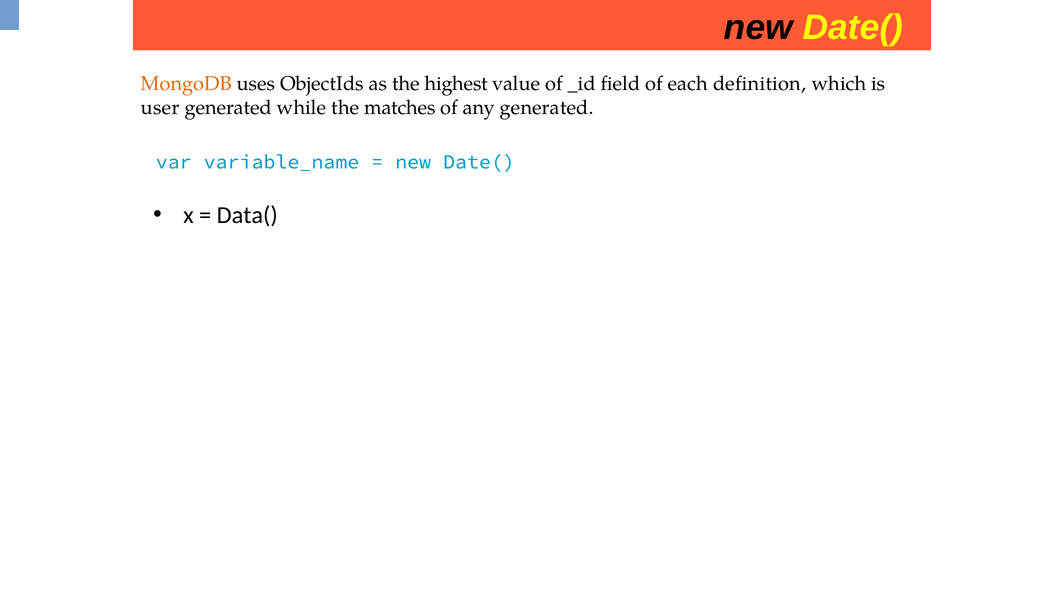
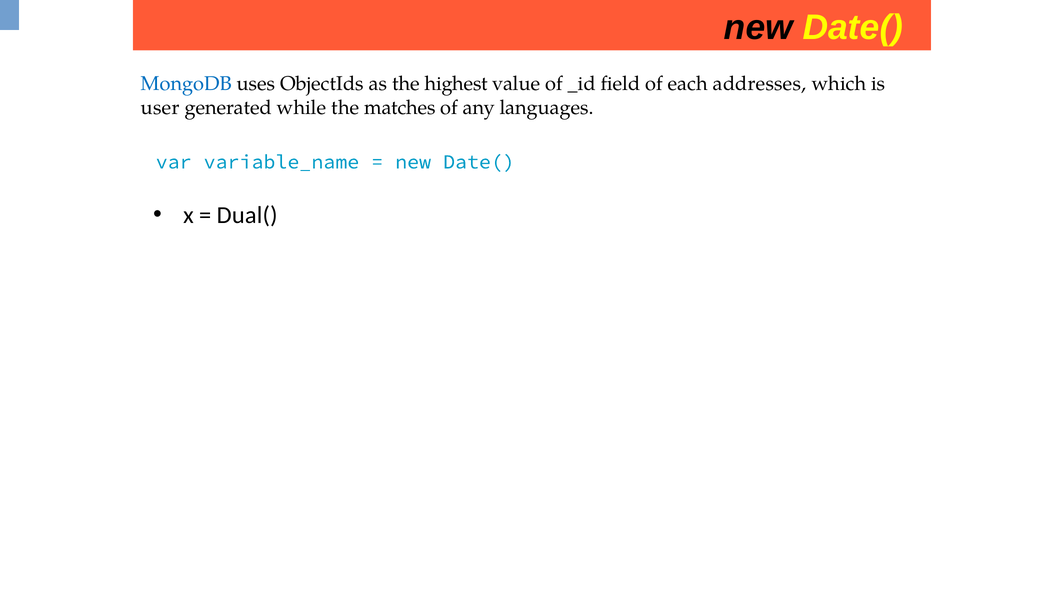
MongoDB colour: orange -> blue (186, 84)
definition: definition -> addresses (760, 84)
any generated: generated -> languages (547, 108)
Data(: Data( -> Dual( (247, 215)
